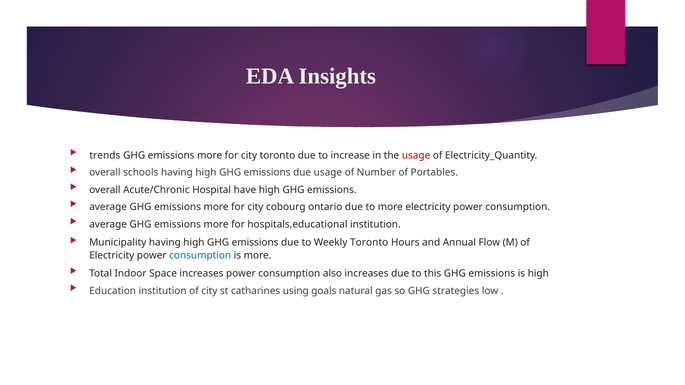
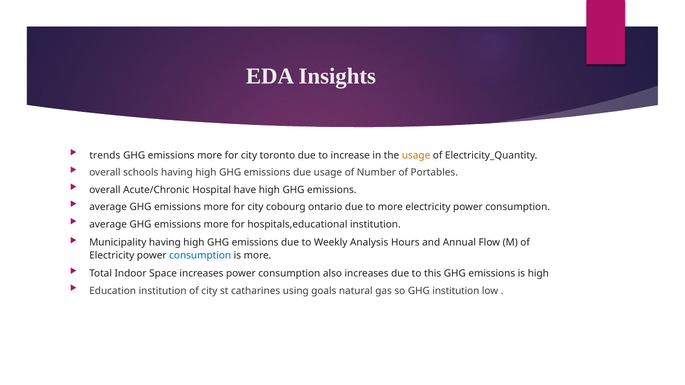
usage colour: red -> orange (416, 156)
Weekly Toronto: Toronto -> Analysis (369, 243)
GHG strategies: strategies -> institution (456, 291)
